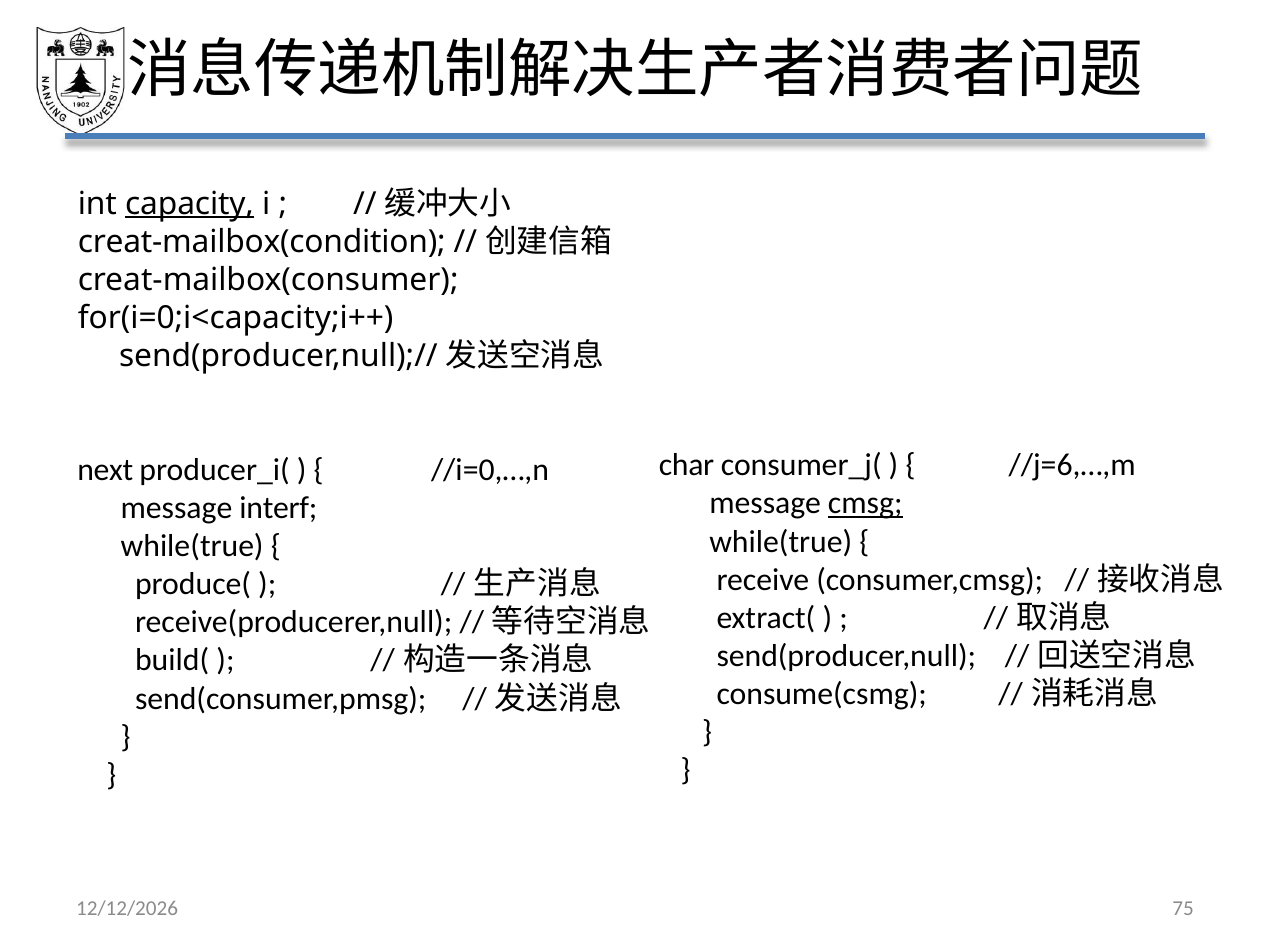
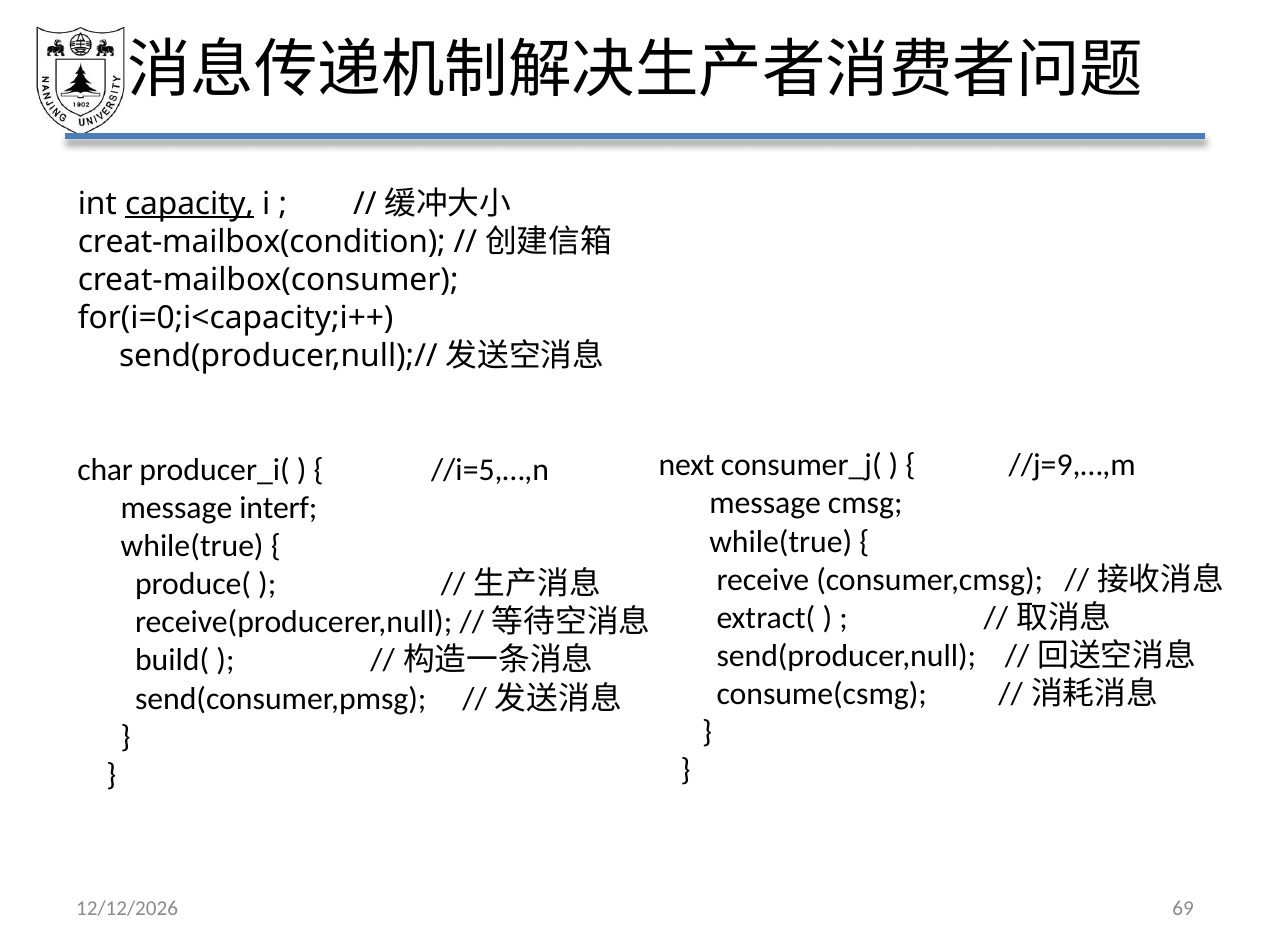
char: char -> next (687, 466)
//j=6,…,m: //j=6,…,m -> //j=9,…,m (1072, 466)
next: next -> char (105, 470)
//i=0,…,n: //i=0,…,n -> //i=5,…,n (490, 470)
cmsg underline: present -> none (865, 504)
75: 75 -> 69 (1183, 909)
